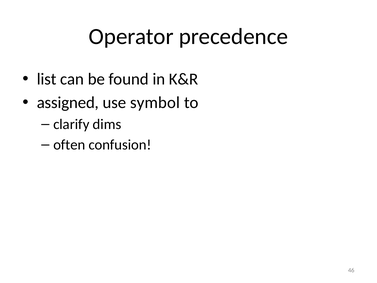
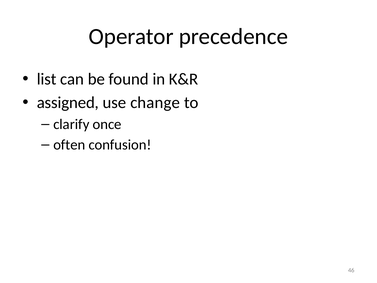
symbol: symbol -> change (155, 103)
dims: dims -> once (107, 124)
